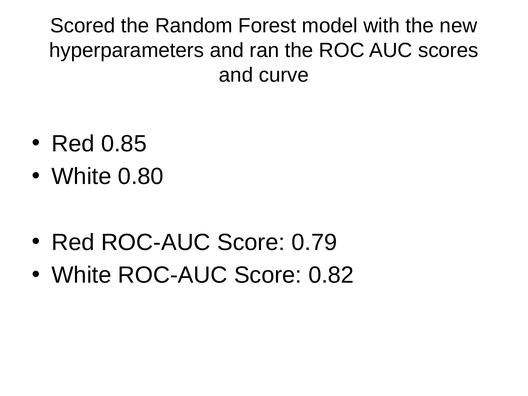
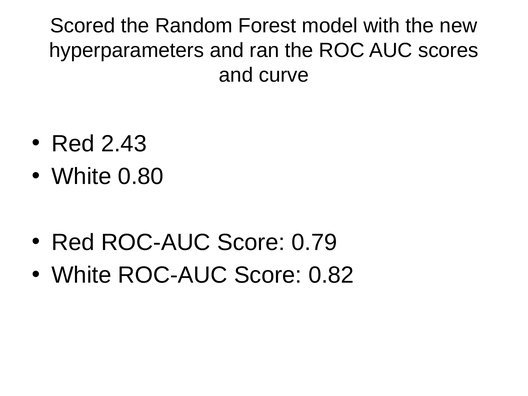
0.85: 0.85 -> 2.43 (124, 144)
